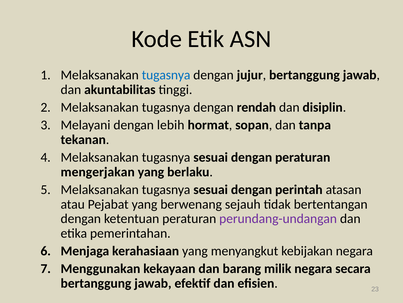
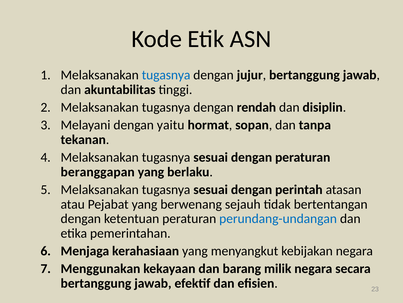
lebih: lebih -> yaitu (171, 125)
mengerjakan: mengerjakan -> beranggapan (98, 172)
perundang-undangan colour: purple -> blue (278, 218)
